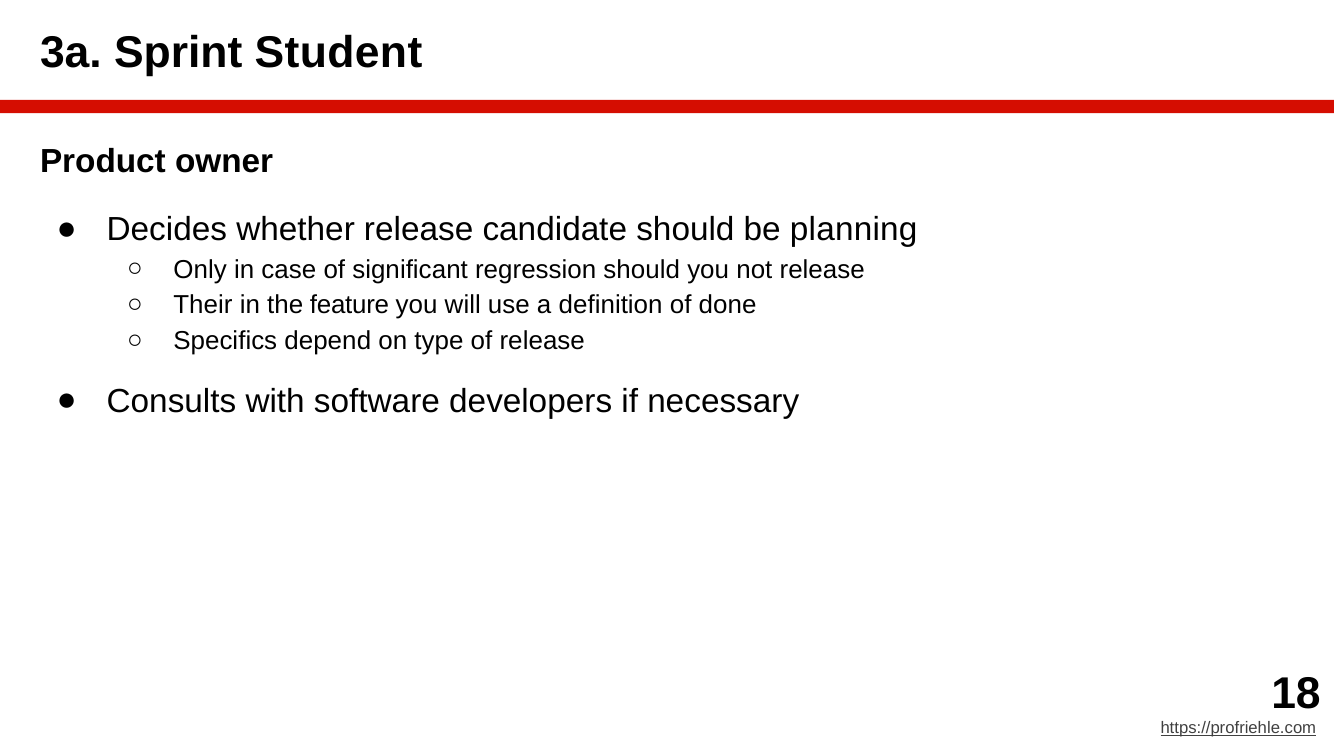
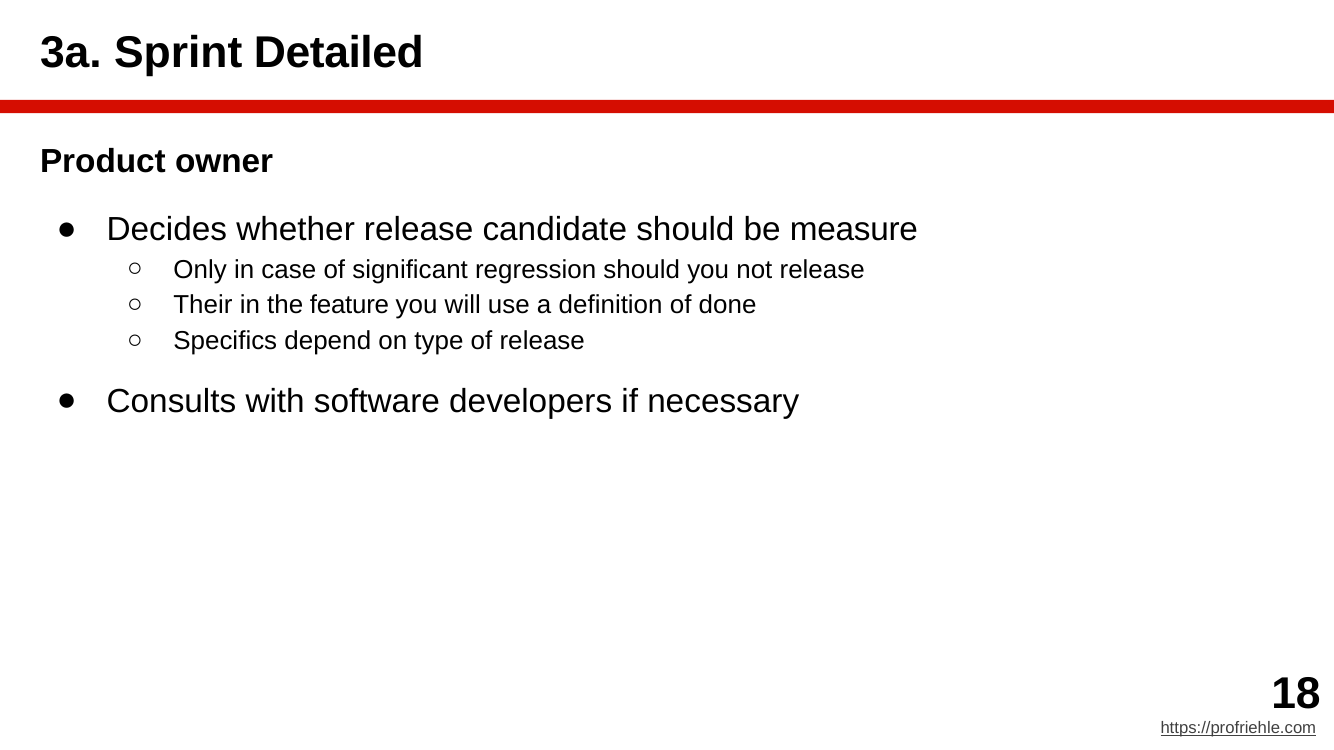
Student: Student -> Detailed (339, 53)
planning: planning -> measure (854, 230)
